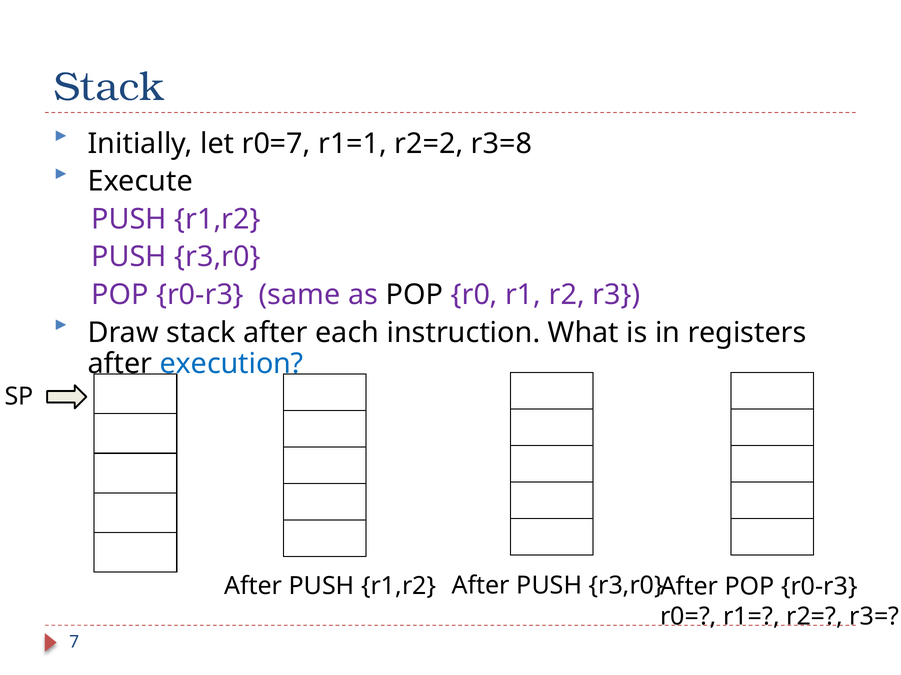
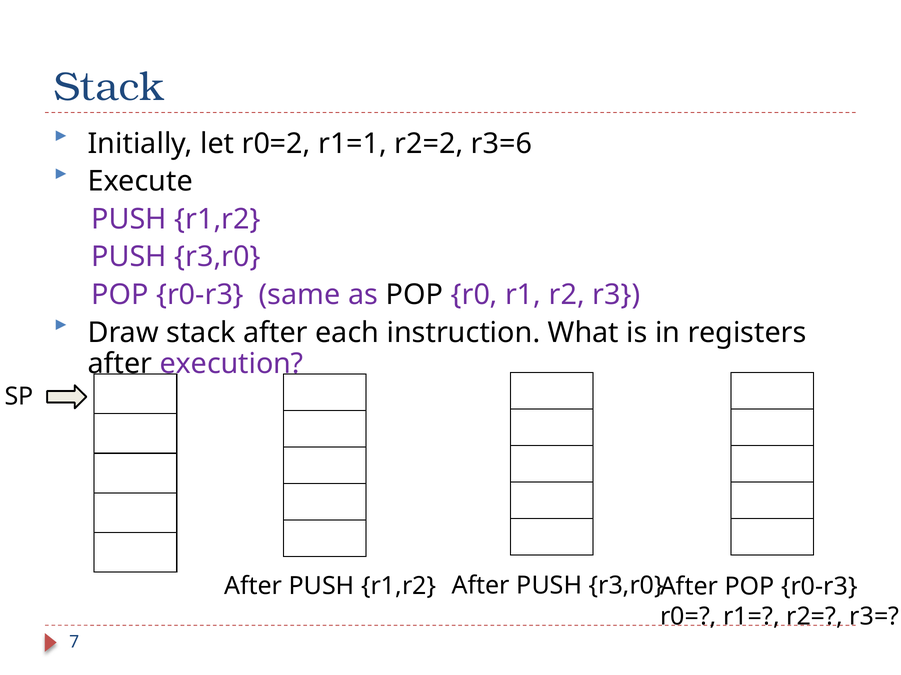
r0=7: r0=7 -> r0=2 (276, 144)
r3=8: r3=8 -> r3=6 (502, 144)
execution colour: blue -> purple (232, 364)
